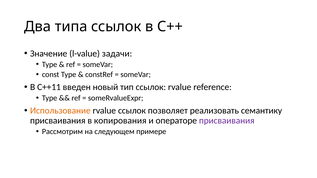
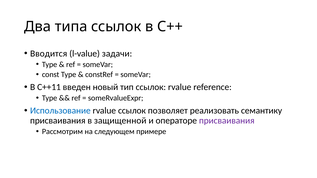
Значение: Значение -> Вводится (49, 54)
Использование colour: orange -> blue (60, 111)
копирования: копирования -> защищенной (120, 121)
